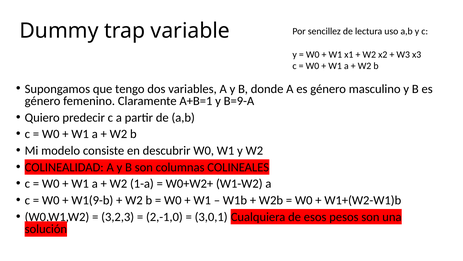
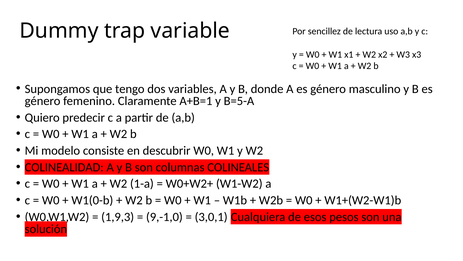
B=9-A: B=9-A -> B=5-A (239, 101)
W1(9-b: W1(9-b -> W1(0-b (92, 200)
3,2,3: 3,2,3 -> 1,9,3 (118, 216)
2,-1,0: 2,-1,0 -> 9,-1,0 (164, 216)
